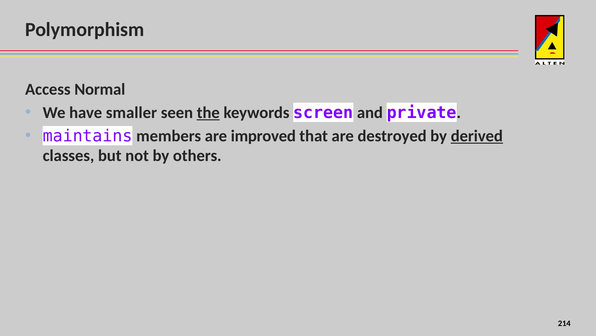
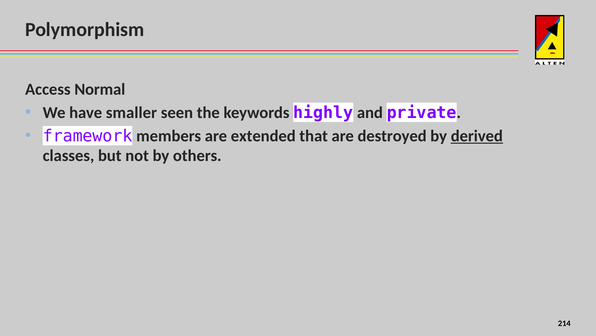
the underline: present -> none (208, 113)
screen: screen -> highly (323, 113)
maintains: maintains -> framework (88, 136)
improved: improved -> extended (263, 136)
